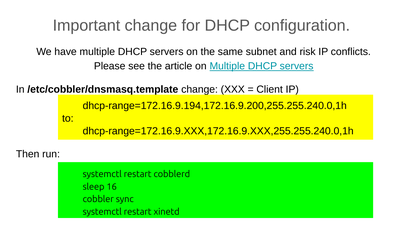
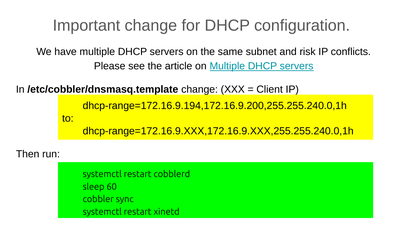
16: 16 -> 60 (112, 186)
